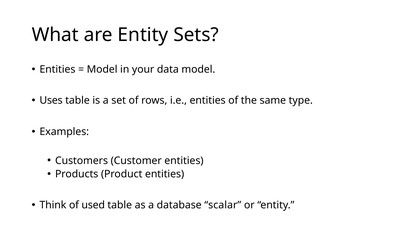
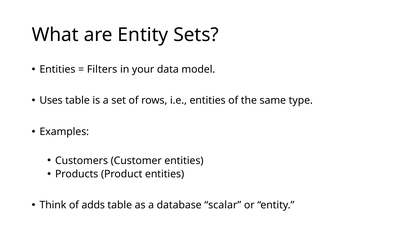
Model: Model -> Filters (102, 69)
used: used -> adds (93, 205)
